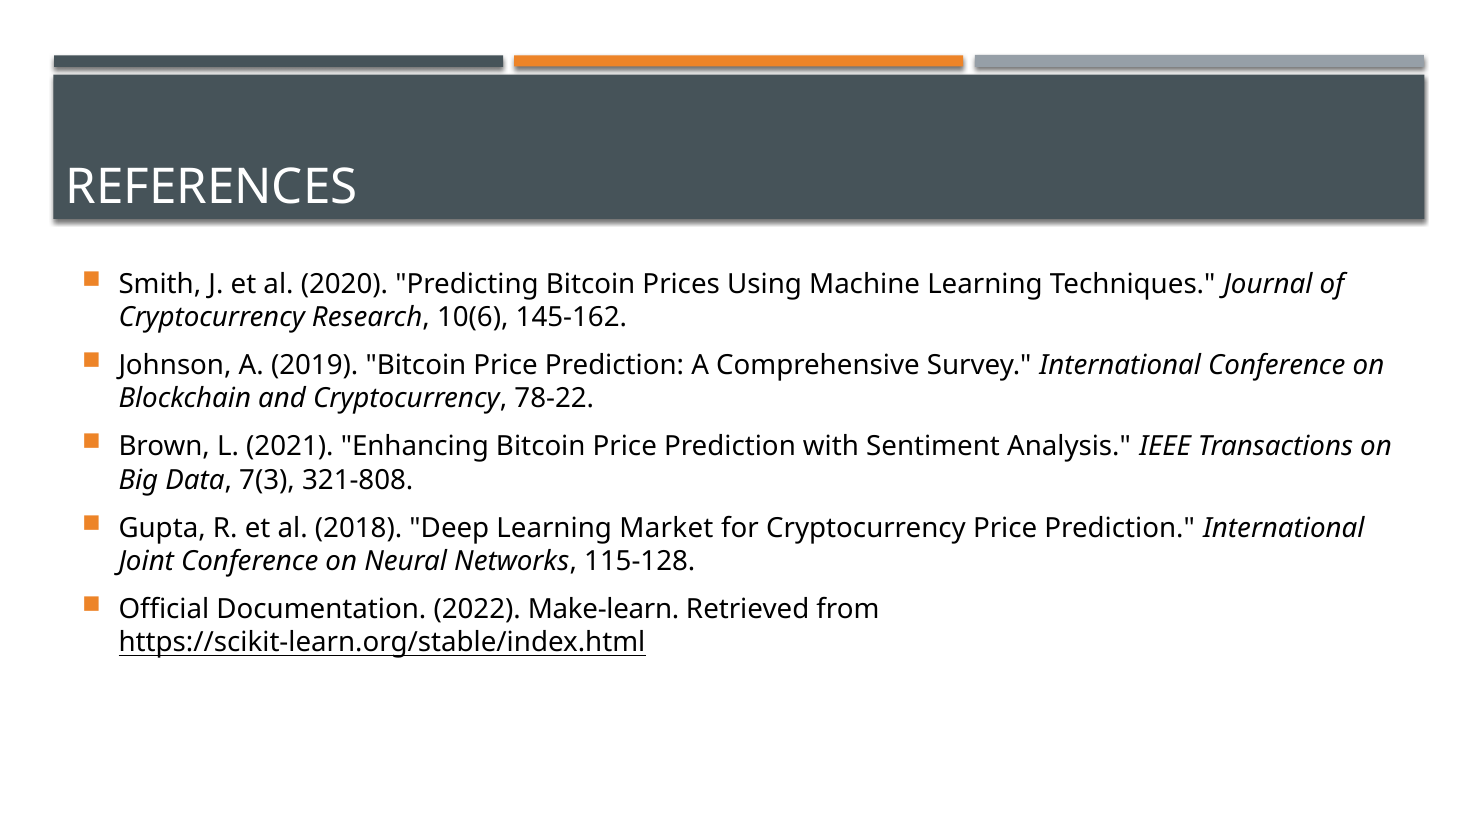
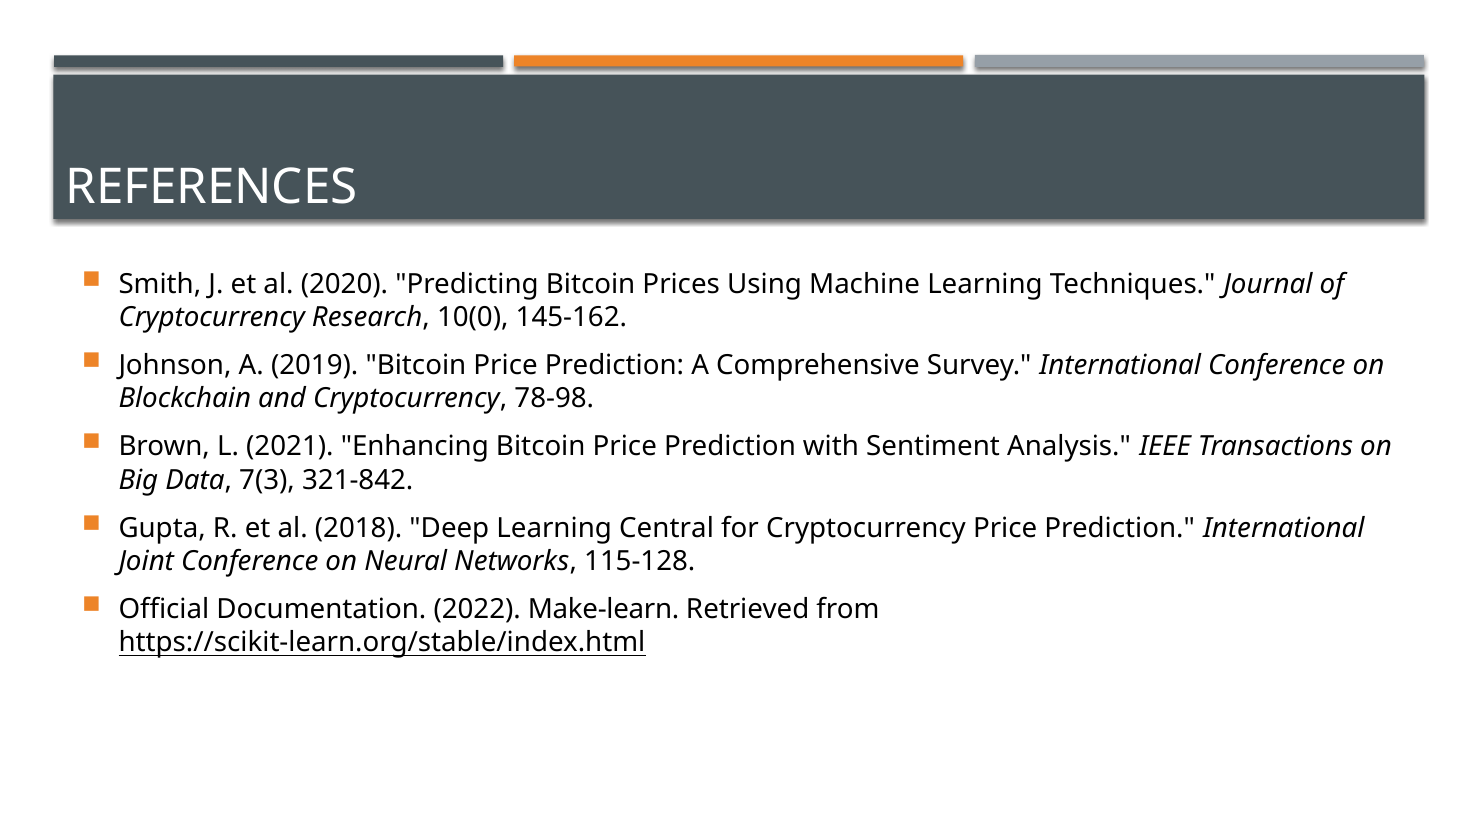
10(6: 10(6 -> 10(0 (473, 317)
78-22: 78-22 -> 78-98 (554, 398)
321-808: 321-808 -> 321-842 (358, 480)
Market: Market -> Central (667, 528)
